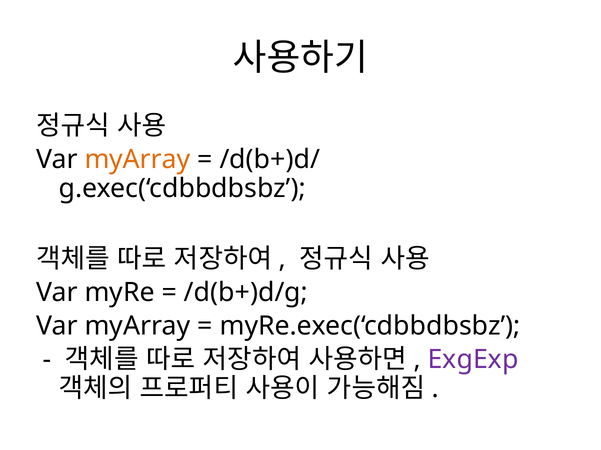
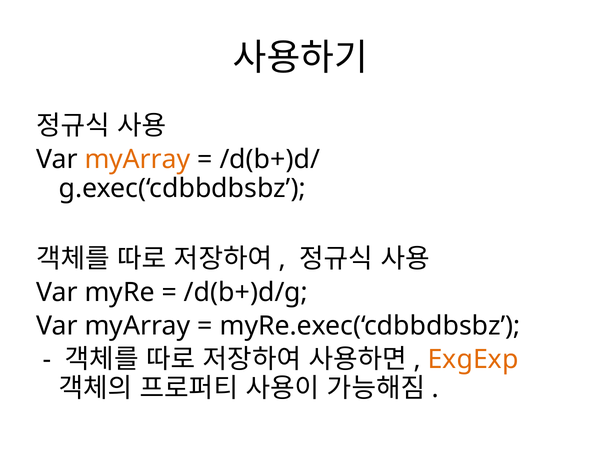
ExgExp colour: purple -> orange (473, 360)
